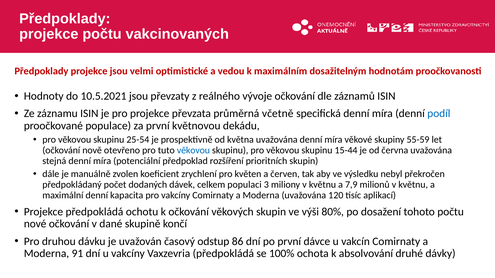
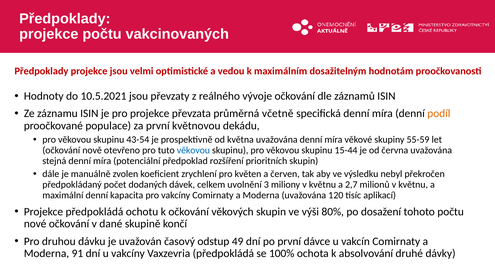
podíl colour: blue -> orange (439, 114)
25-54: 25-54 -> 43-54 (138, 140)
populaci: populaci -> uvolnění (245, 185)
7,9: 7,9 -> 2,7 (351, 185)
86: 86 -> 49 (238, 242)
